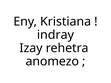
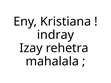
anomezo: anomezo -> mahalala (52, 62)
